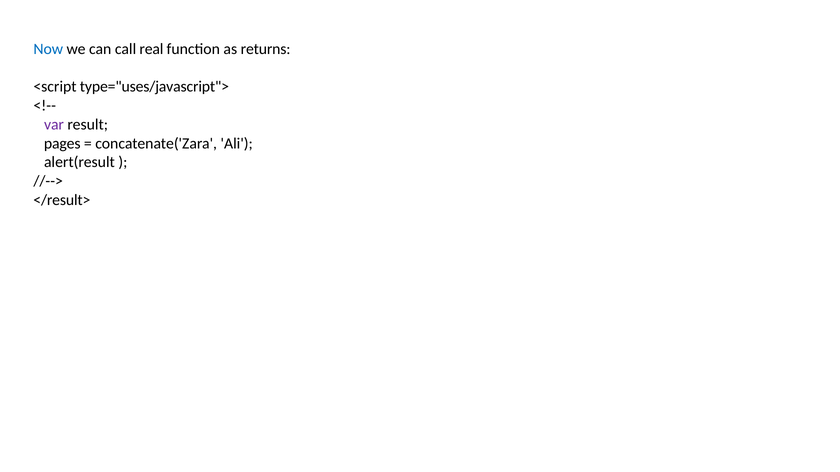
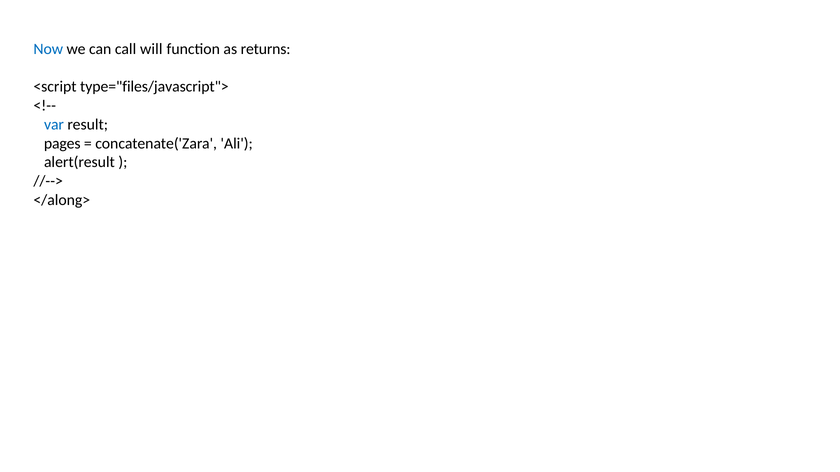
real: real -> will (151, 49)
type="uses/javascript">: type="uses/javascript"> -> type="files/javascript"> (154, 87)
var colour: purple -> blue (54, 125)
</result>: </result> -> </along> (62, 200)
